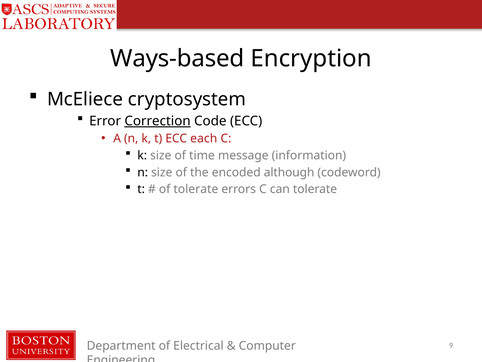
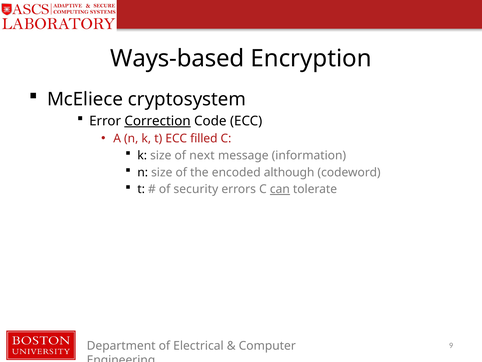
each: each -> filled (204, 138)
time: time -> next (202, 155)
of tolerate: tolerate -> security (196, 189)
can underline: none -> present (280, 189)
